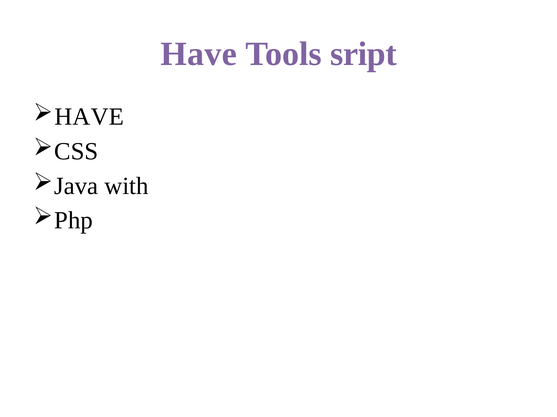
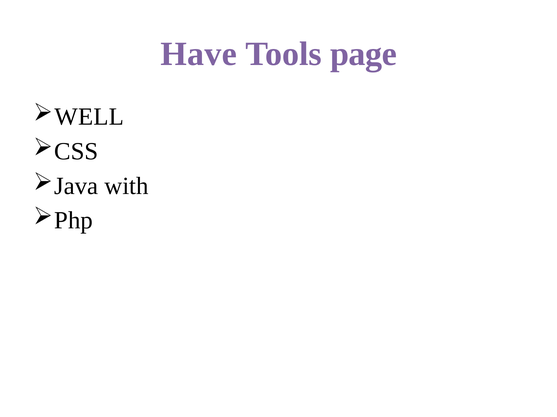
sript: sript -> page (364, 54)
HAVE: HAVE -> WELL (89, 117)
